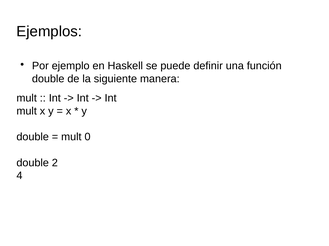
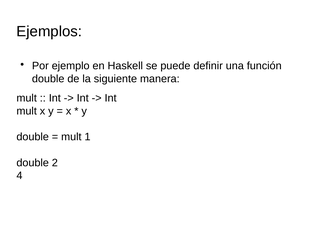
0: 0 -> 1 (88, 137)
